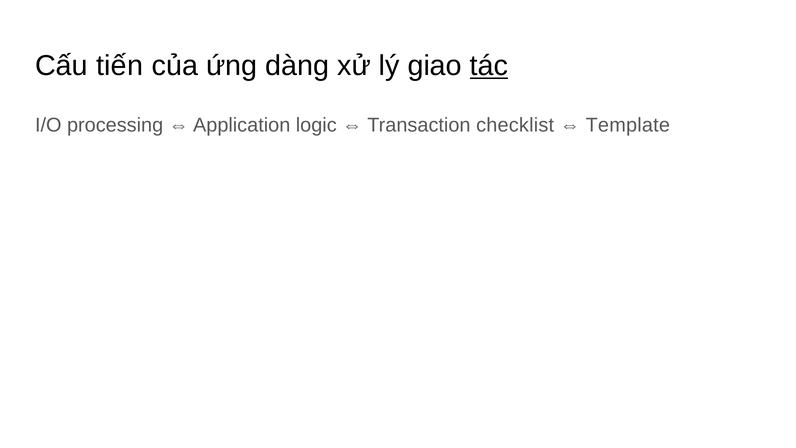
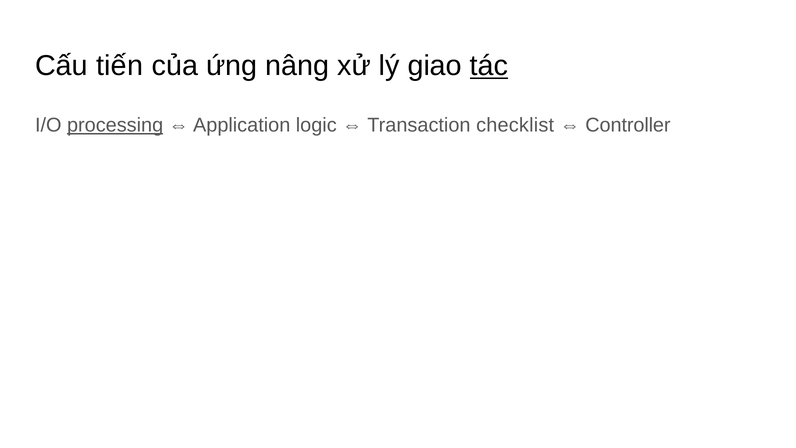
dàng: dàng -> nâng (297, 66)
processing underline: none -> present (115, 125)
Template: Template -> Controller (628, 125)
